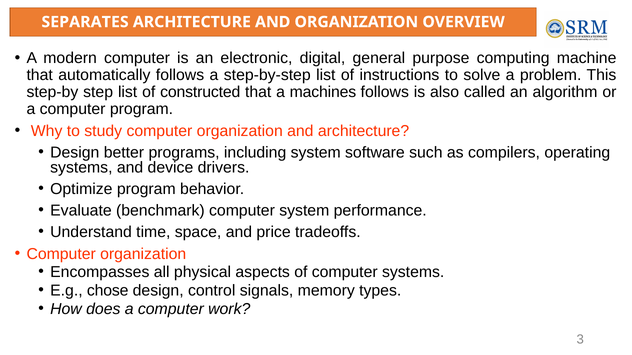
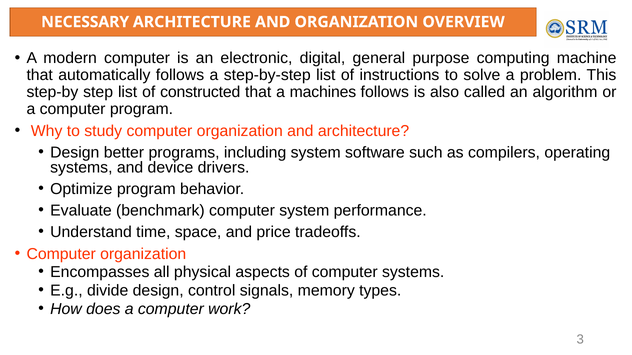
SEPARATES: SEPARATES -> NECESSARY (85, 22)
chose: chose -> divide (108, 291)
